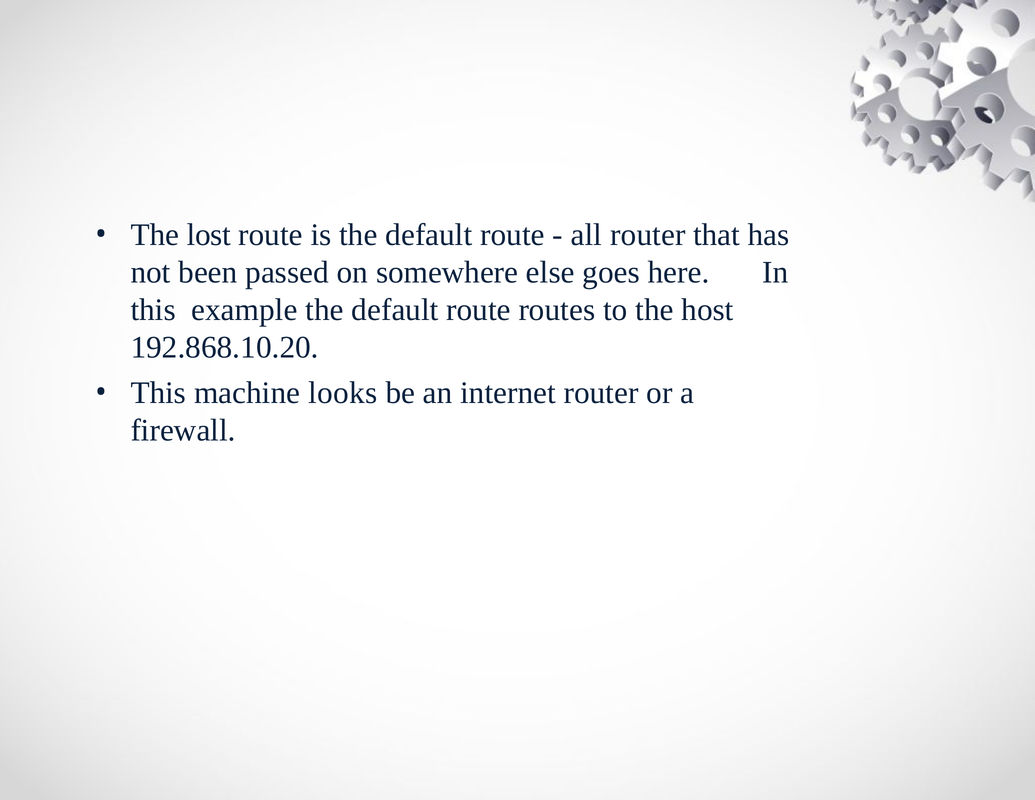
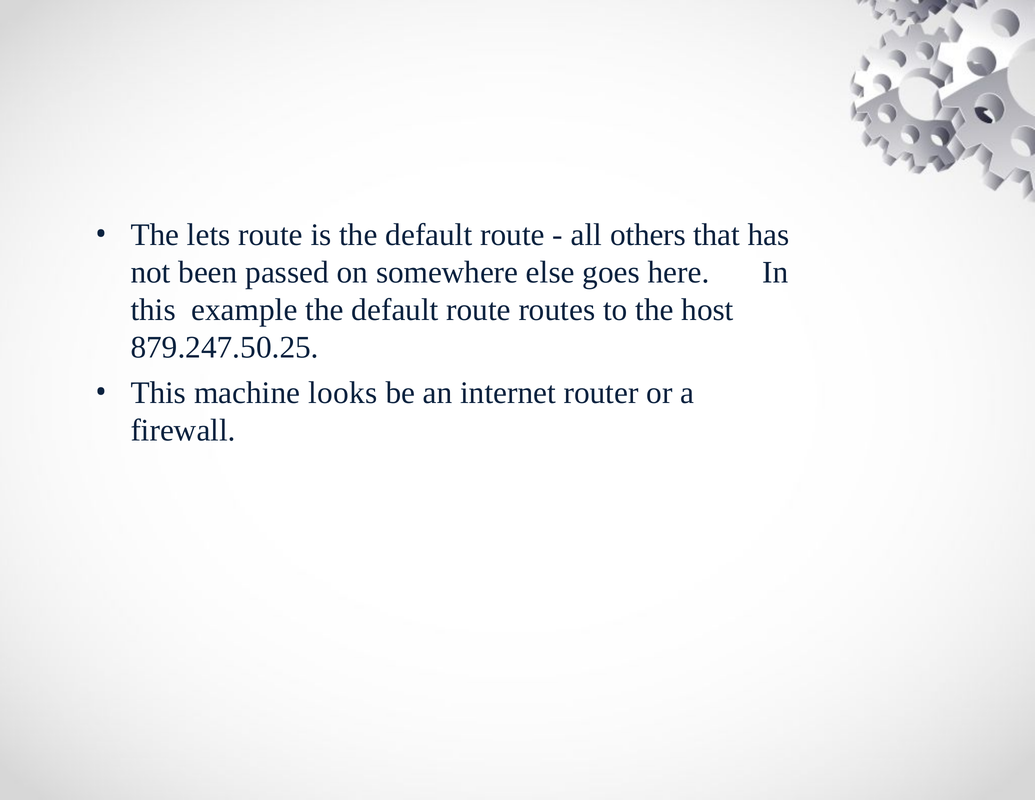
lost: lost -> lets (209, 235)
all router: router -> others (648, 235)
192.868.10.20: 192.868.10.20 -> 879.247.50.25 (225, 347)
